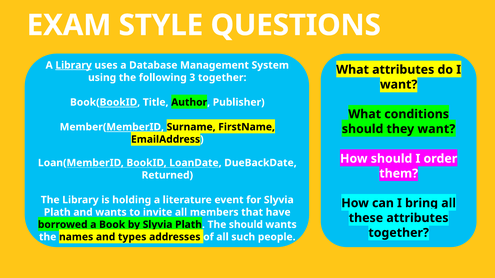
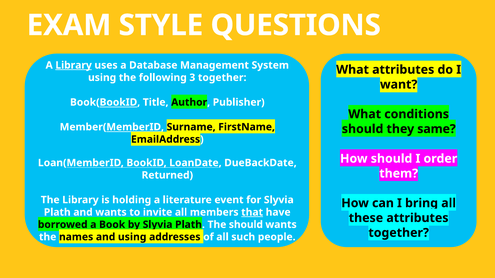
they want: want -> same (436, 129)
that underline: none -> present (252, 213)
and types: types -> using (132, 237)
